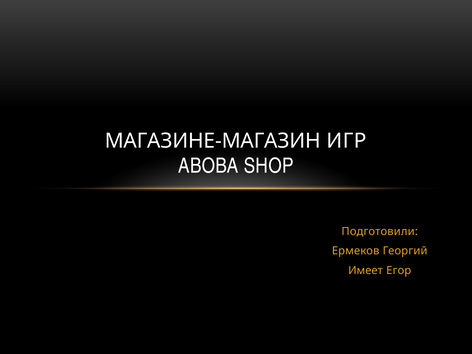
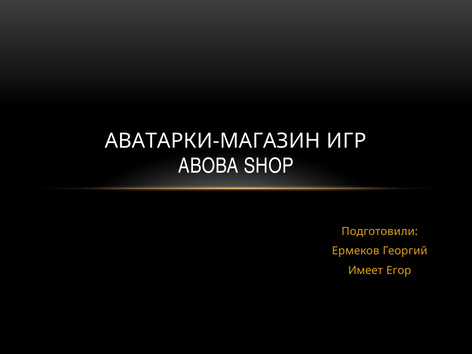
МАГАЗИНЕ-МАГАЗИН: МАГАЗИНЕ-МАГАЗИН -> АВАТАРКИ-МАГАЗИН (213, 141)
